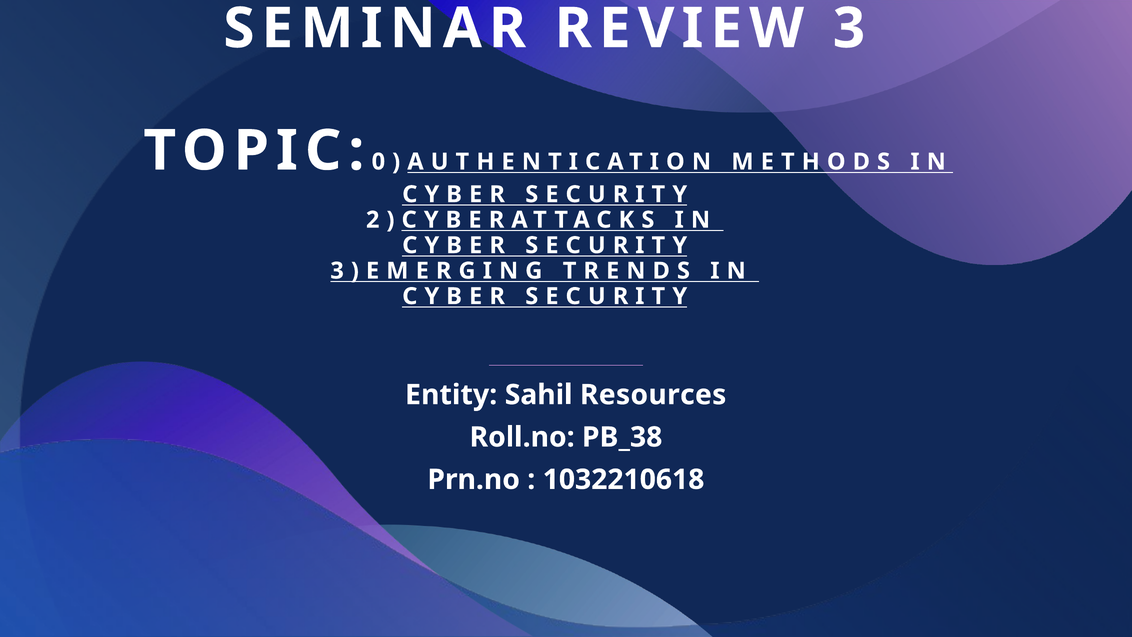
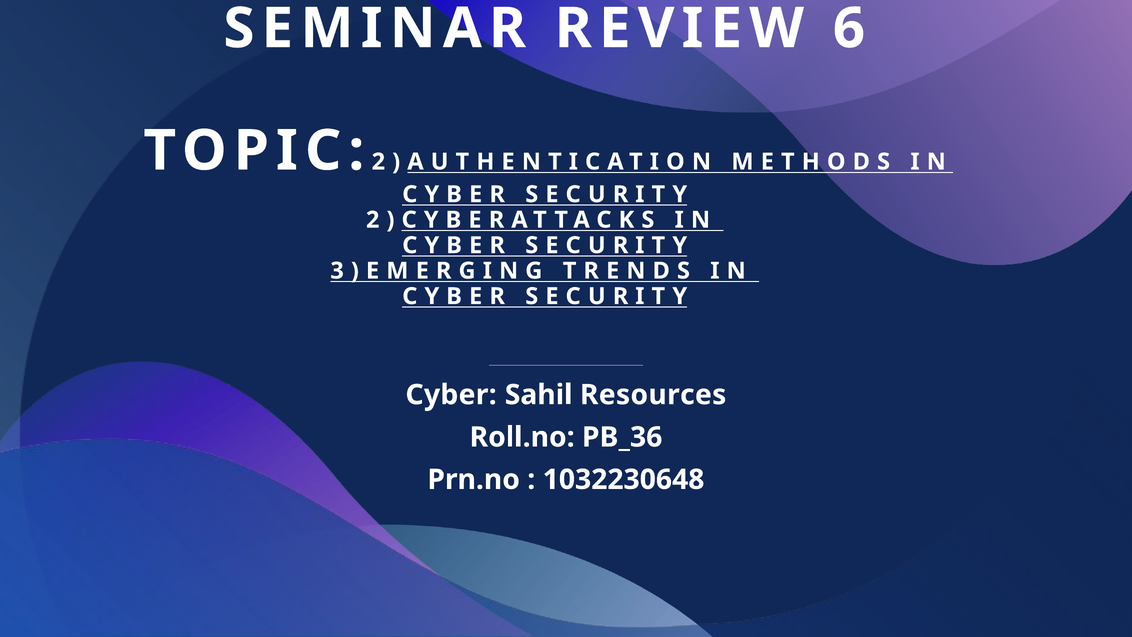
REVIEW 3: 3 -> 6 (849, 29)
0: 0 -> 2 (378, 162)
Entity: Entity -> Cyber (451, 395)
PB_38: PB_38 -> PB_36 (622, 437)
1032210618: 1032210618 -> 1032230648 (624, 479)
